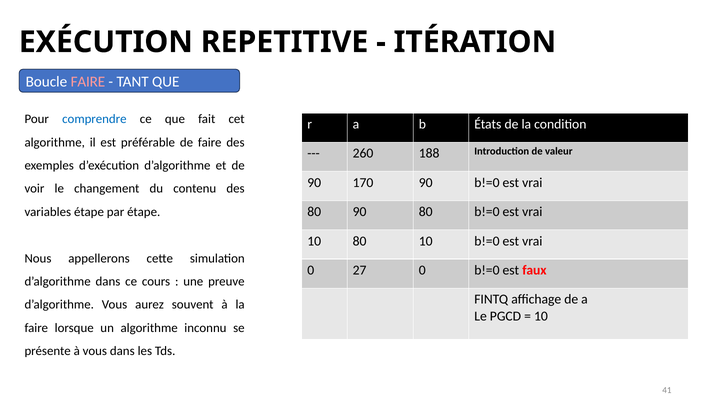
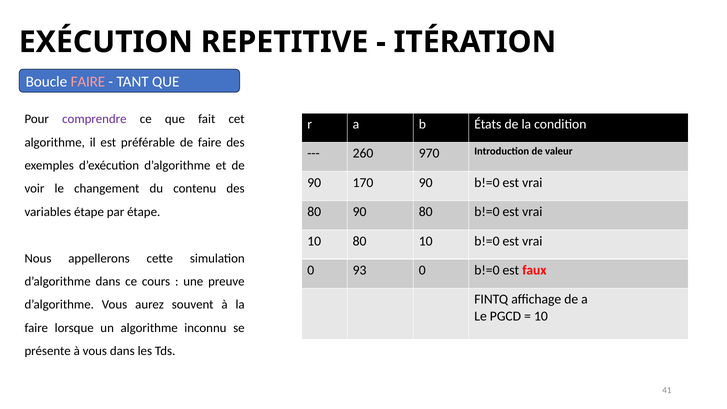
comprendre colour: blue -> purple (94, 119)
188: 188 -> 970 (429, 153)
27: 27 -> 93 (360, 270)
